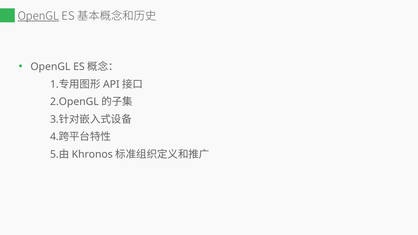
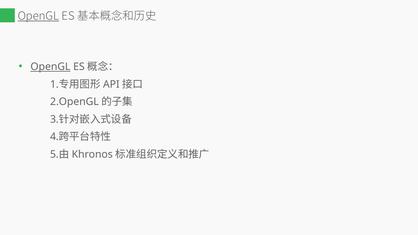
OpenGL underline: none -> present (50, 67)
